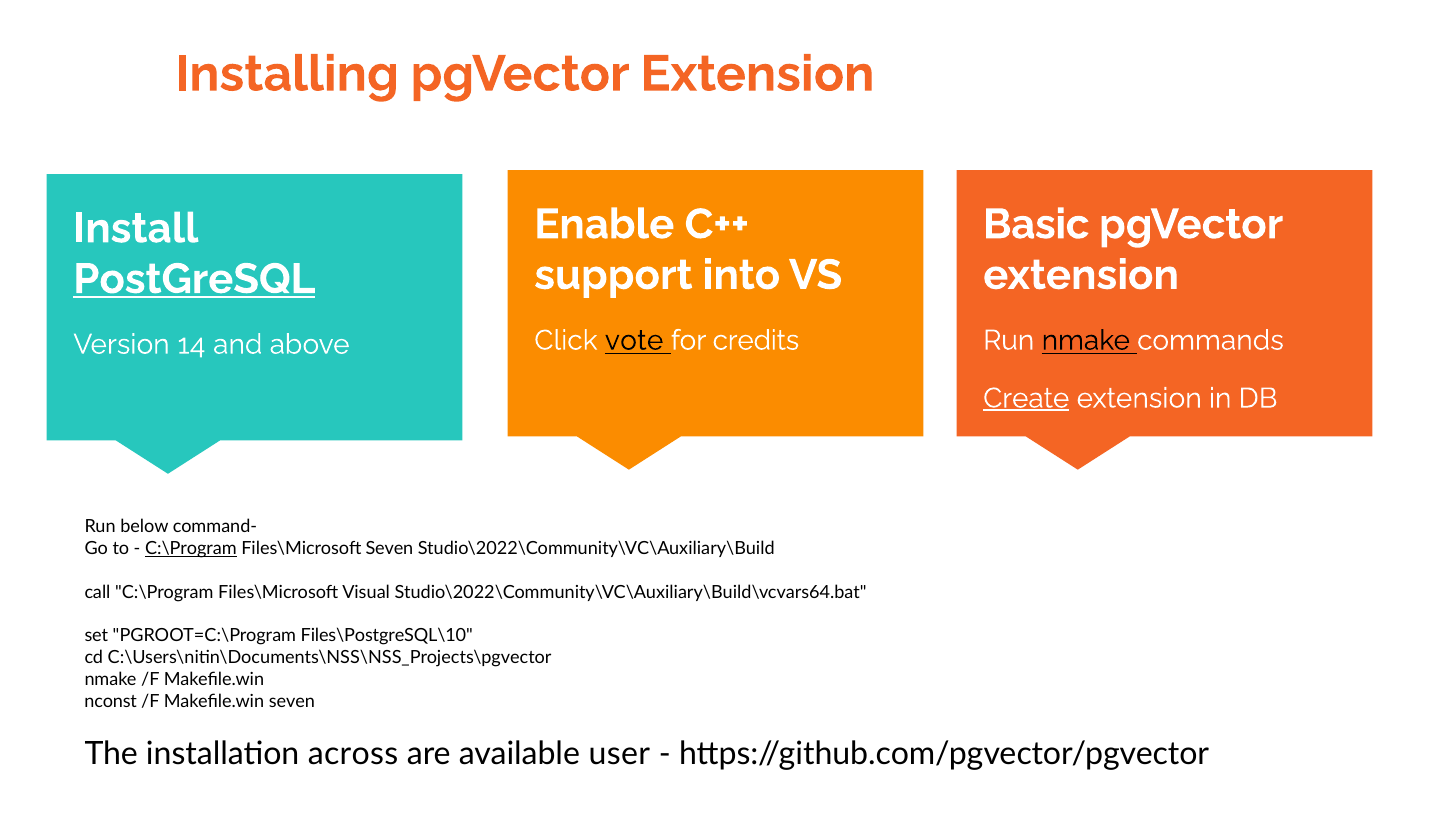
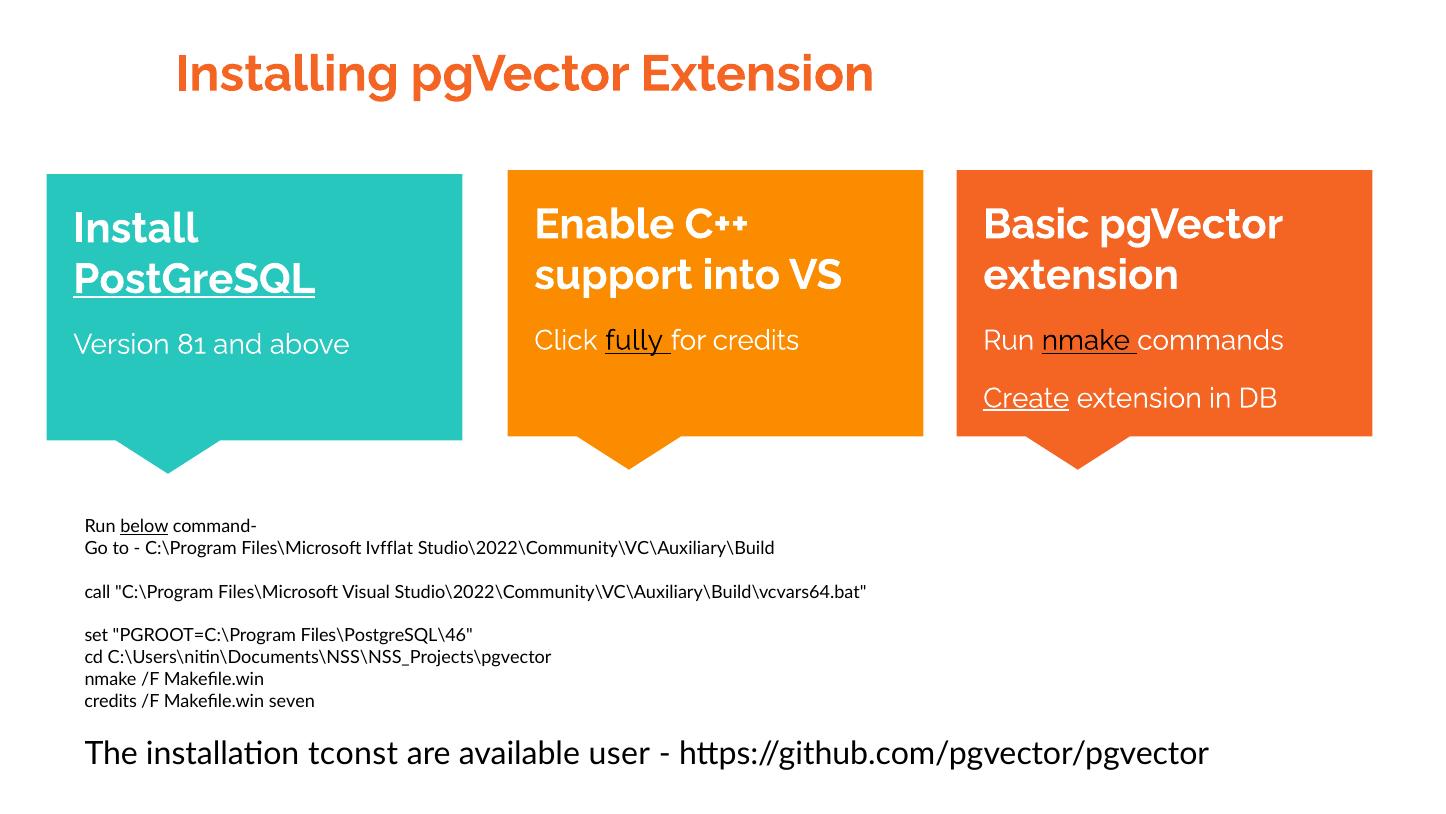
vote: vote -> fully (634, 340)
14: 14 -> 81 (191, 344)
below underline: none -> present (144, 527)
C:\Program underline: present -> none (191, 548)
Files\Microsoft Seven: Seven -> Ivfflat (389, 548)
Files\PostgreSQL\10: Files\PostgreSQL\10 -> Files\PostgreSQL\46 (387, 635)
nconst: nconst -> credits (111, 701)
across: across -> tconst (353, 753)
